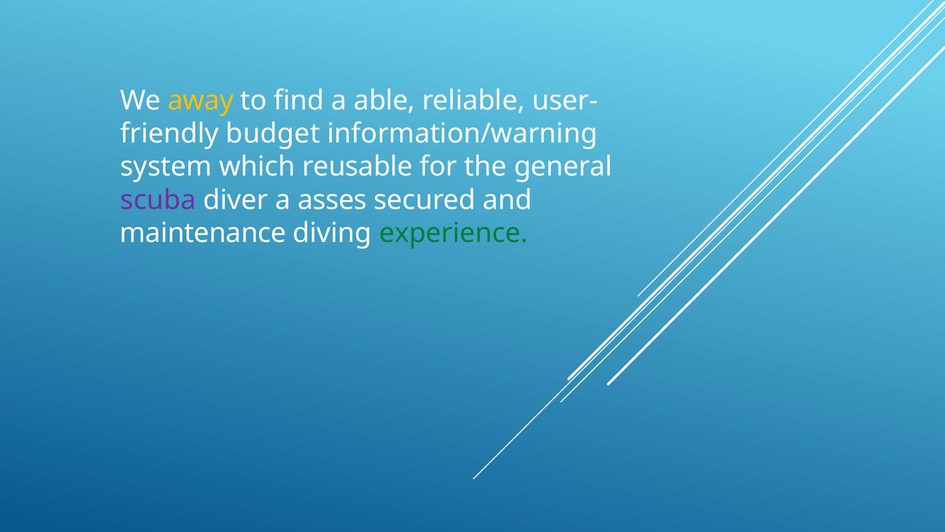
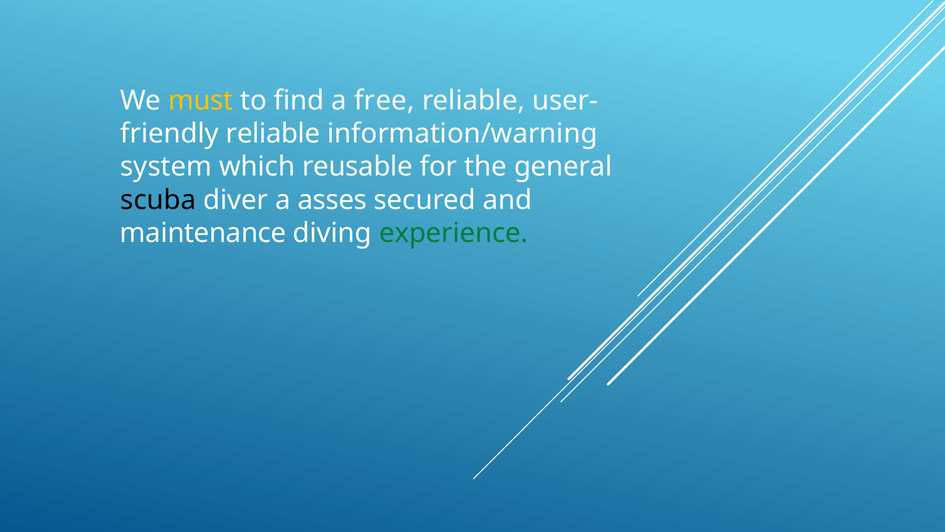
away: away -> must (201, 100)
able: able -> free (384, 100)
budget: budget -> reliable (273, 134)
scuba colour: purple -> black (158, 200)
